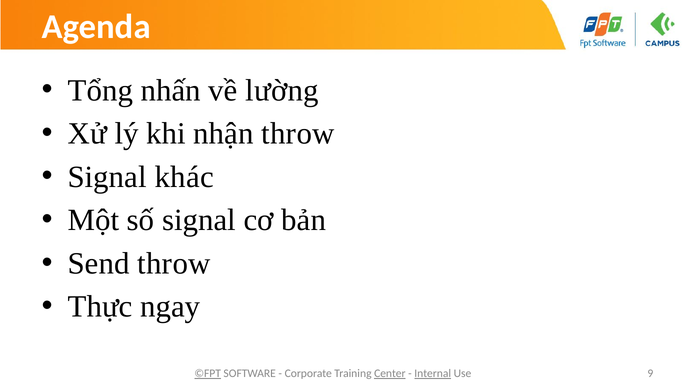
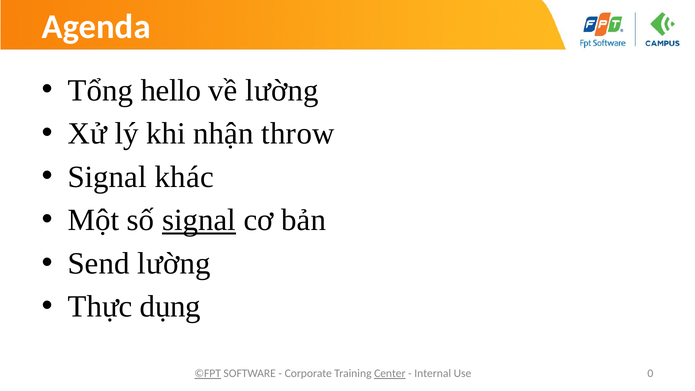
nhấn: nhấn -> hello (171, 90)
signal underline: none -> present (199, 220)
Send throw: throw -> lường (174, 263)
ngay: ngay -> dụng (170, 307)
Internal underline: present -> none (433, 373)
9: 9 -> 0 (650, 373)
